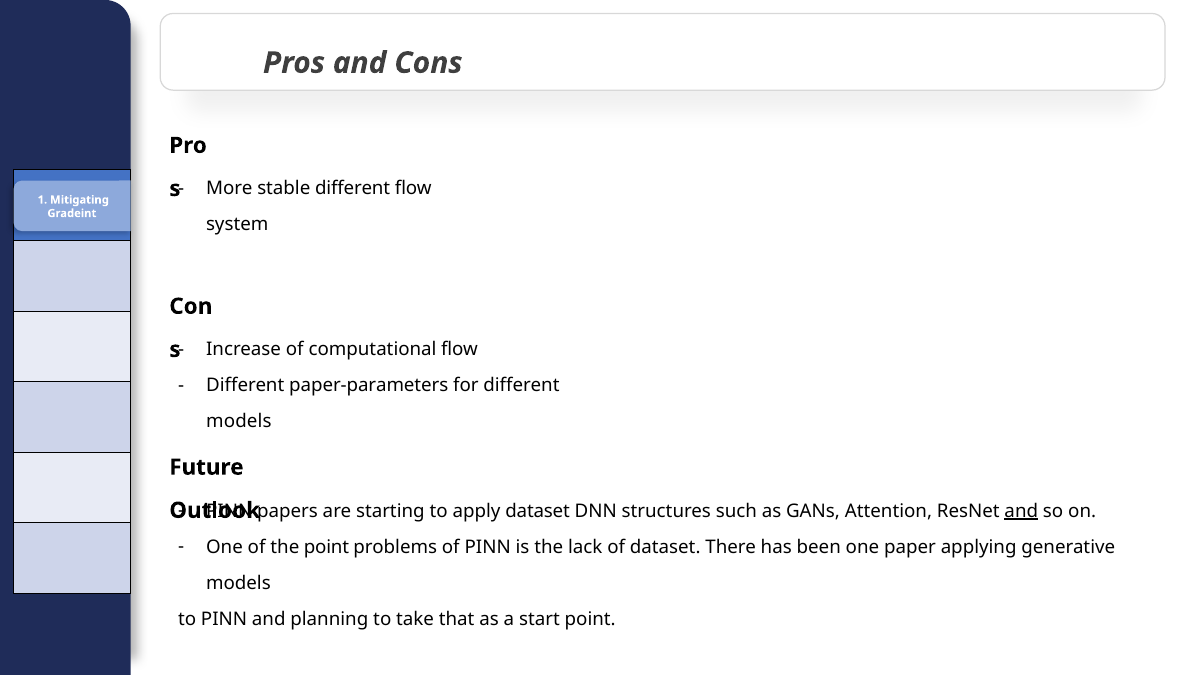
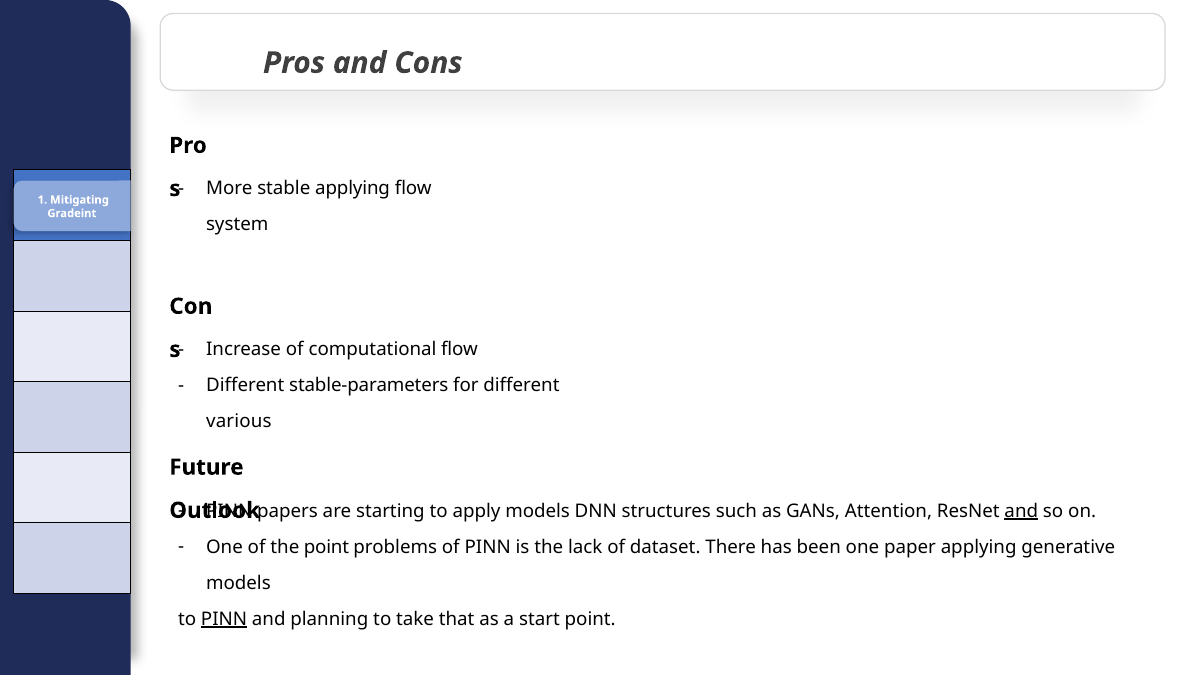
stable different: different -> applying (353, 188)
paper-parameters: paper-parameters -> stable-parameters (369, 385)
models: models -> various (239, 421)
apply dataset: dataset -> models (538, 511)
PINN underline: none -> present (224, 619)
